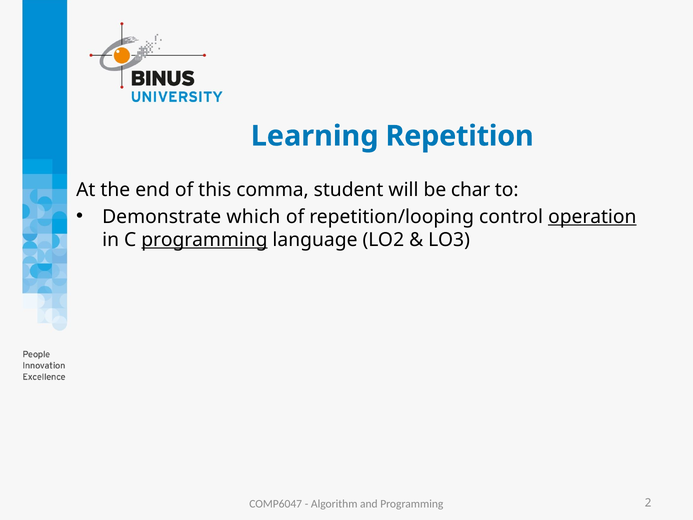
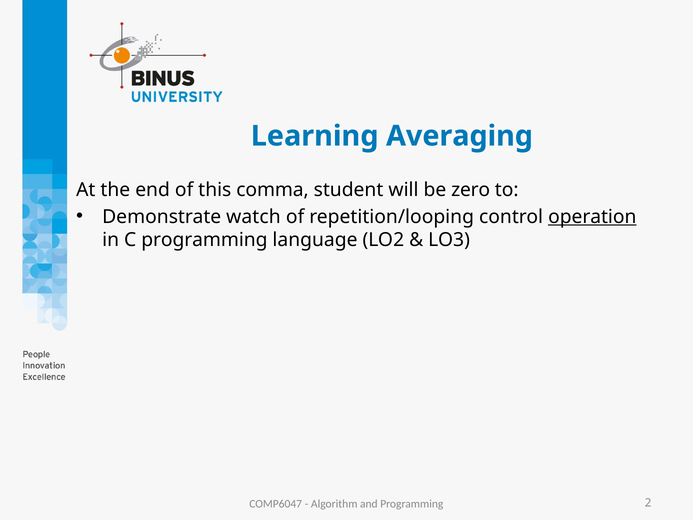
Repetition: Repetition -> Averaging (460, 136)
char: char -> zero (471, 190)
which: which -> watch (253, 217)
programming underline: present -> none (204, 240)
